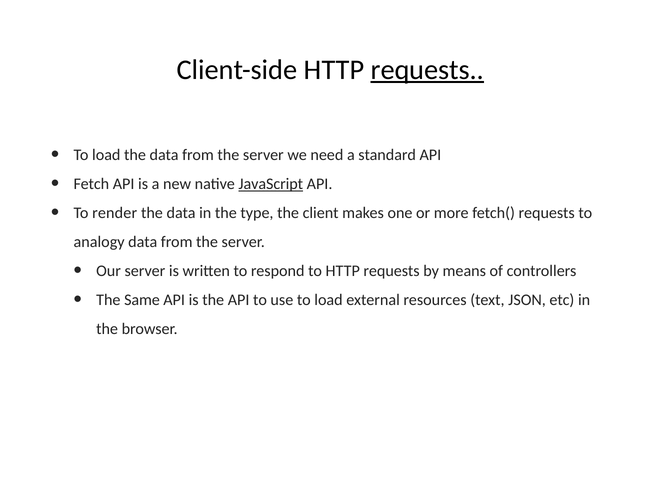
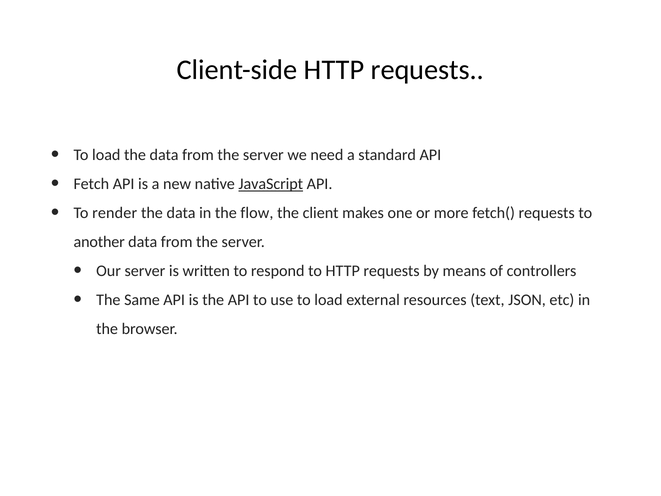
requests underline: present -> none (427, 70)
type: type -> flow (257, 213)
analogy: analogy -> another (99, 242)
